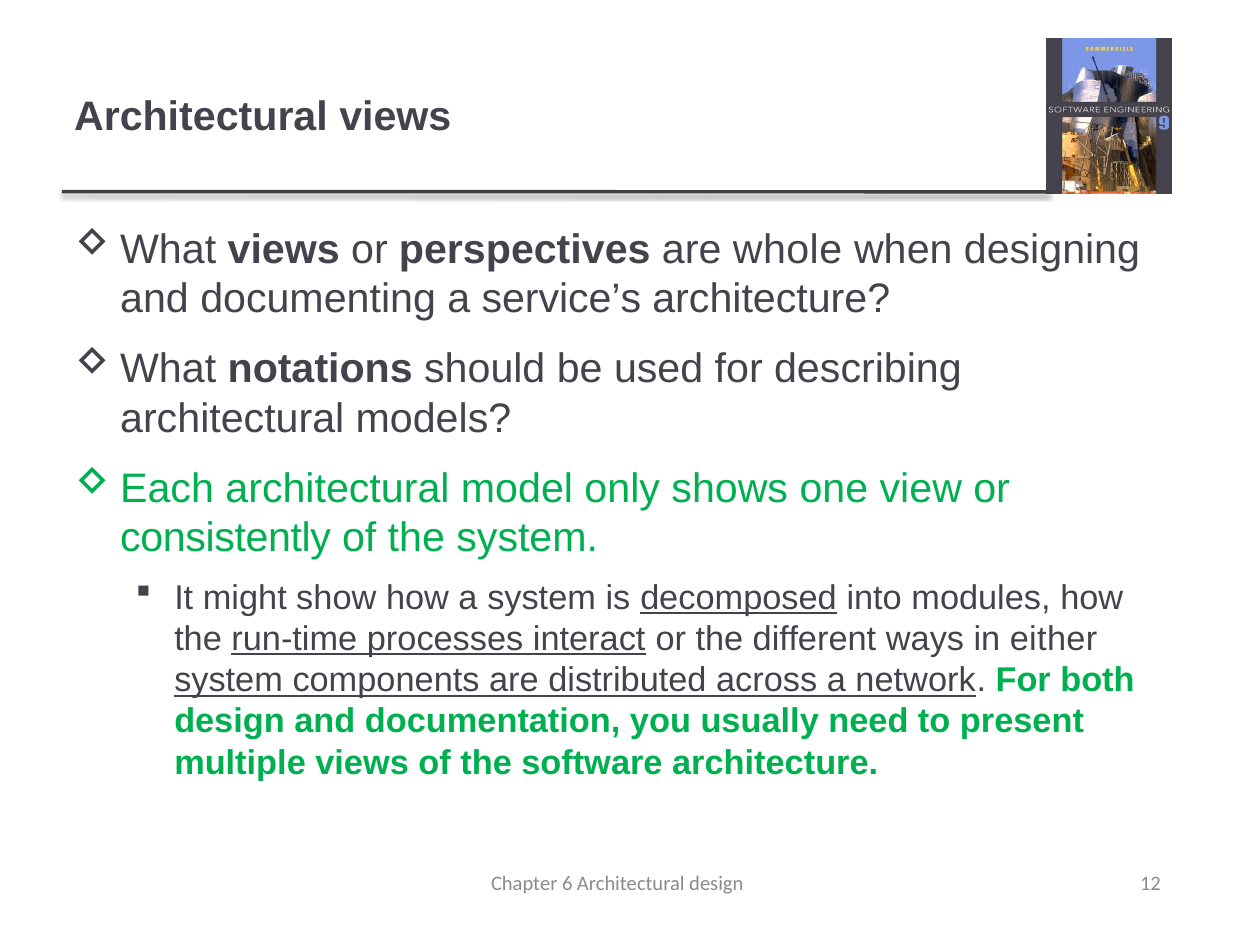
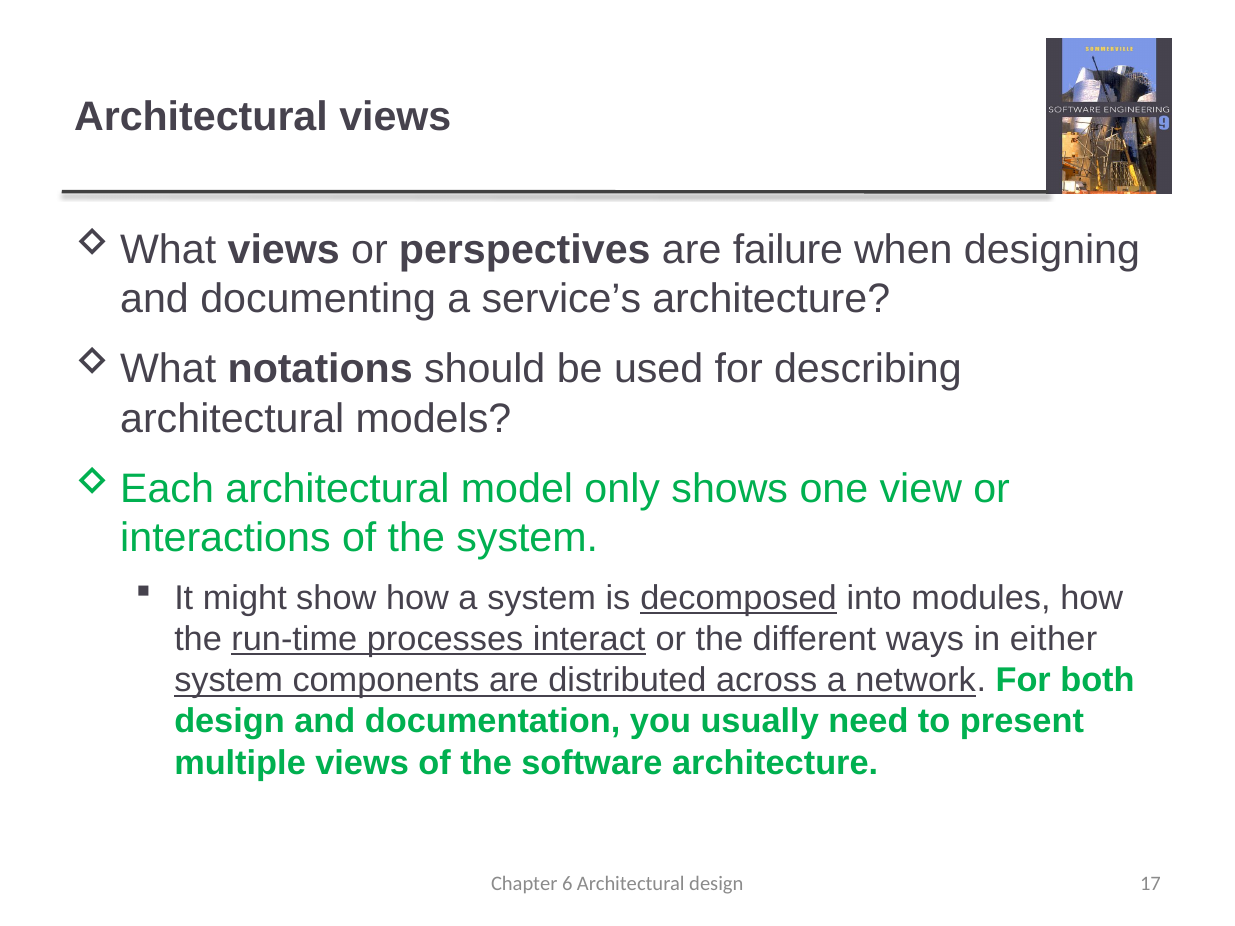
whole: whole -> failure (788, 250)
consistently: consistently -> interactions (225, 538)
12: 12 -> 17 (1150, 884)
